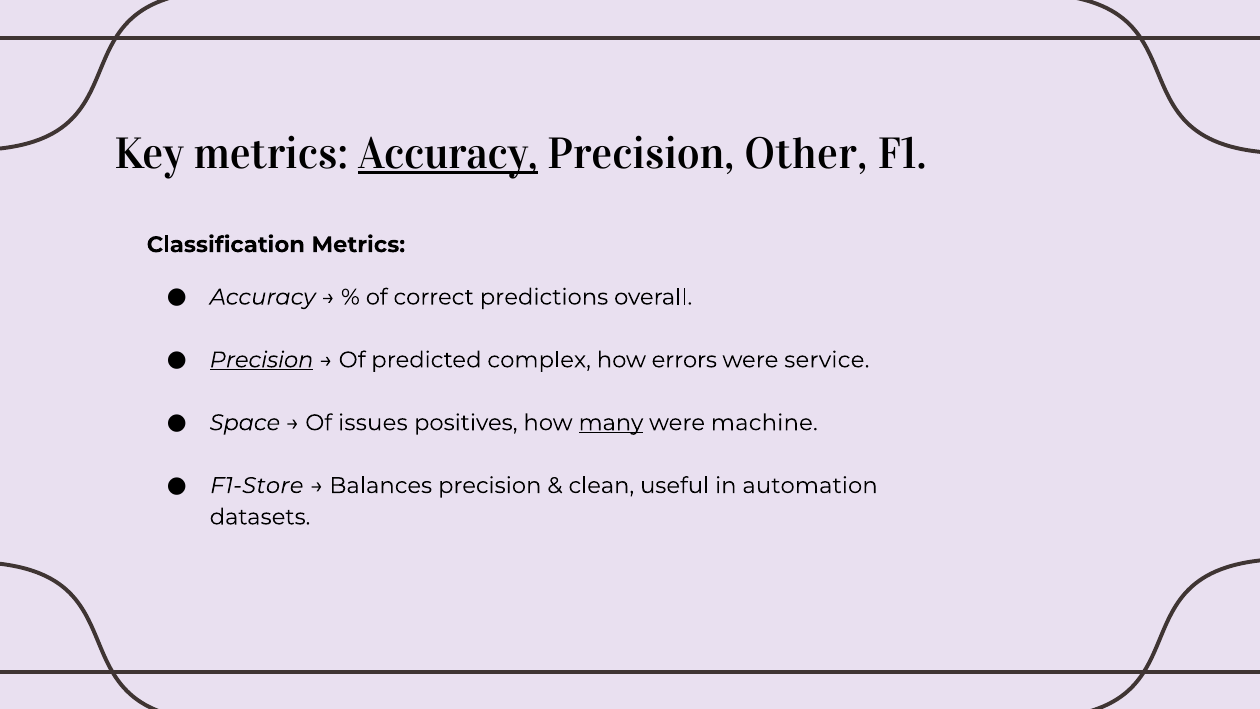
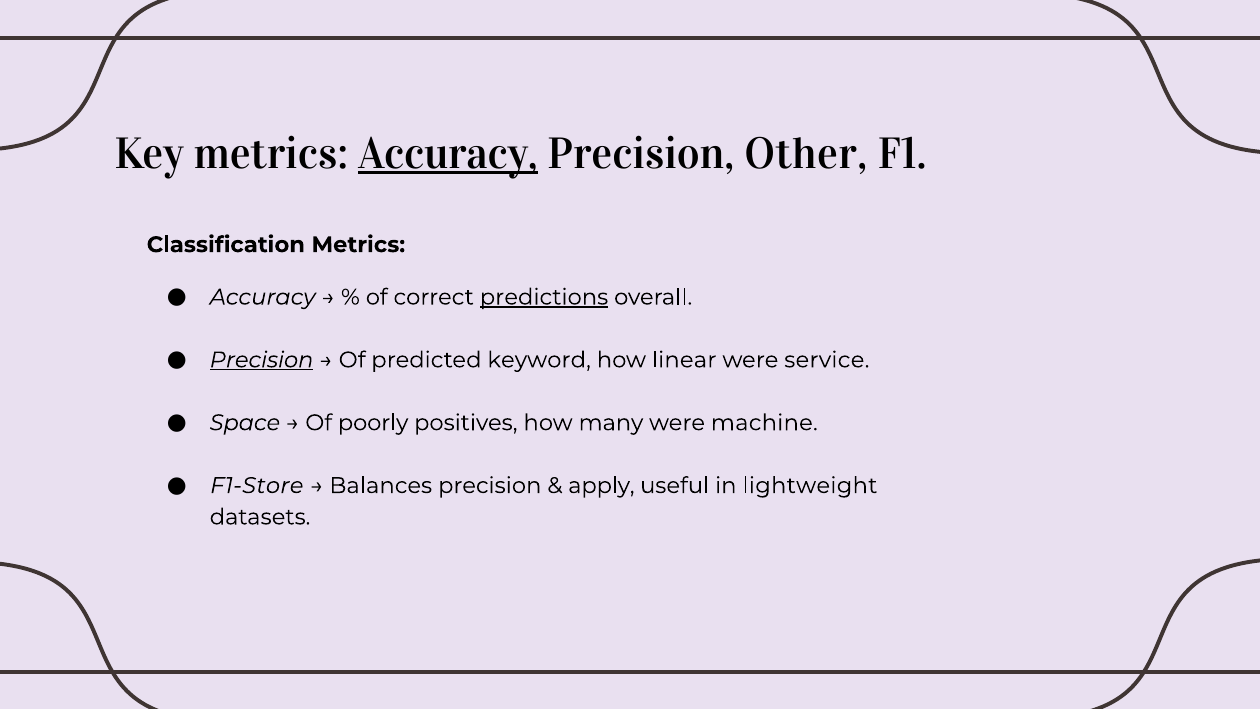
predictions underline: none -> present (544, 297)
complex: complex -> keyword (539, 360)
errors: errors -> linear (684, 360)
issues: issues -> poorly (373, 423)
many underline: present -> none (611, 423)
clean: clean -> apply (601, 485)
automation: automation -> lightweight (810, 485)
